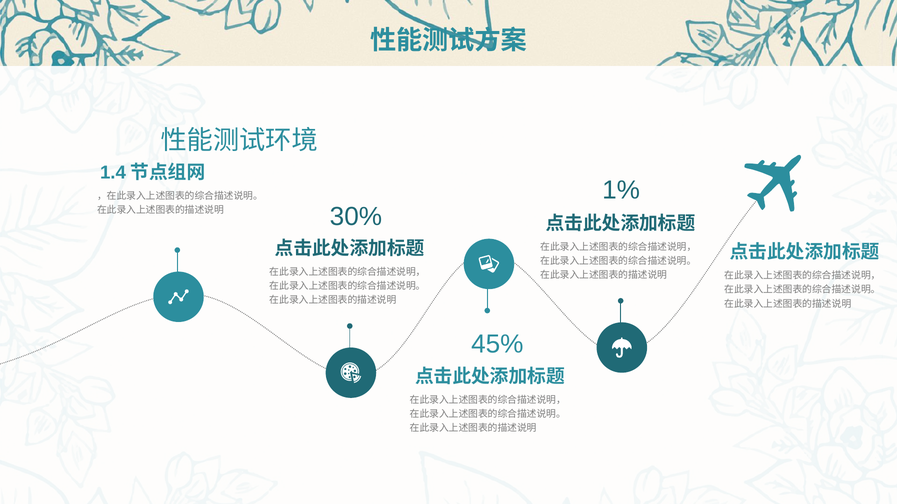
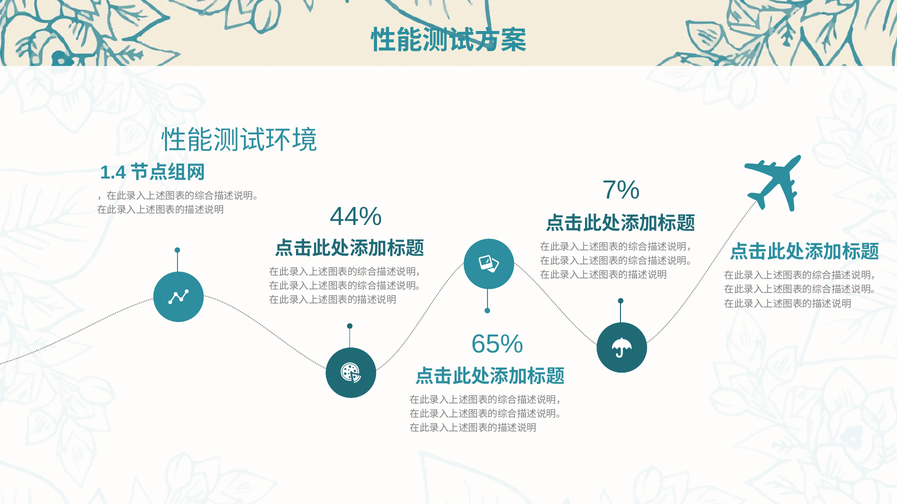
1%: 1% -> 7% (621, 190)
30%: 30% -> 44% (356, 217)
45%: 45% -> 65% (497, 345)
